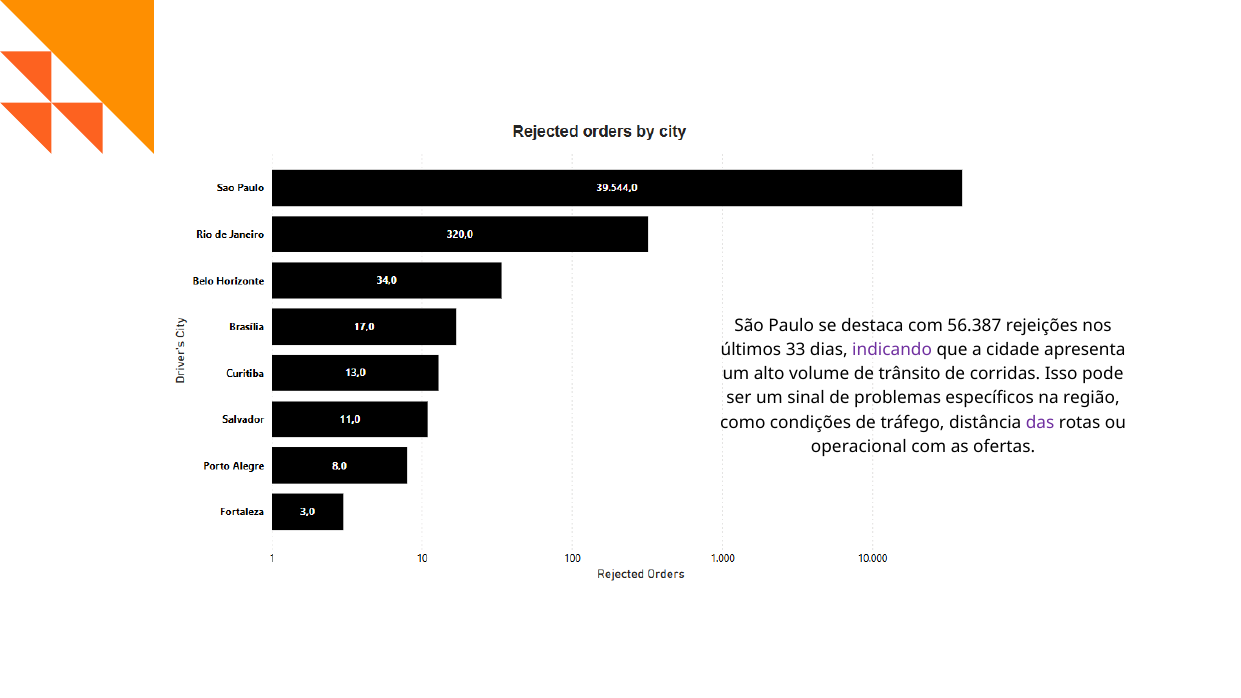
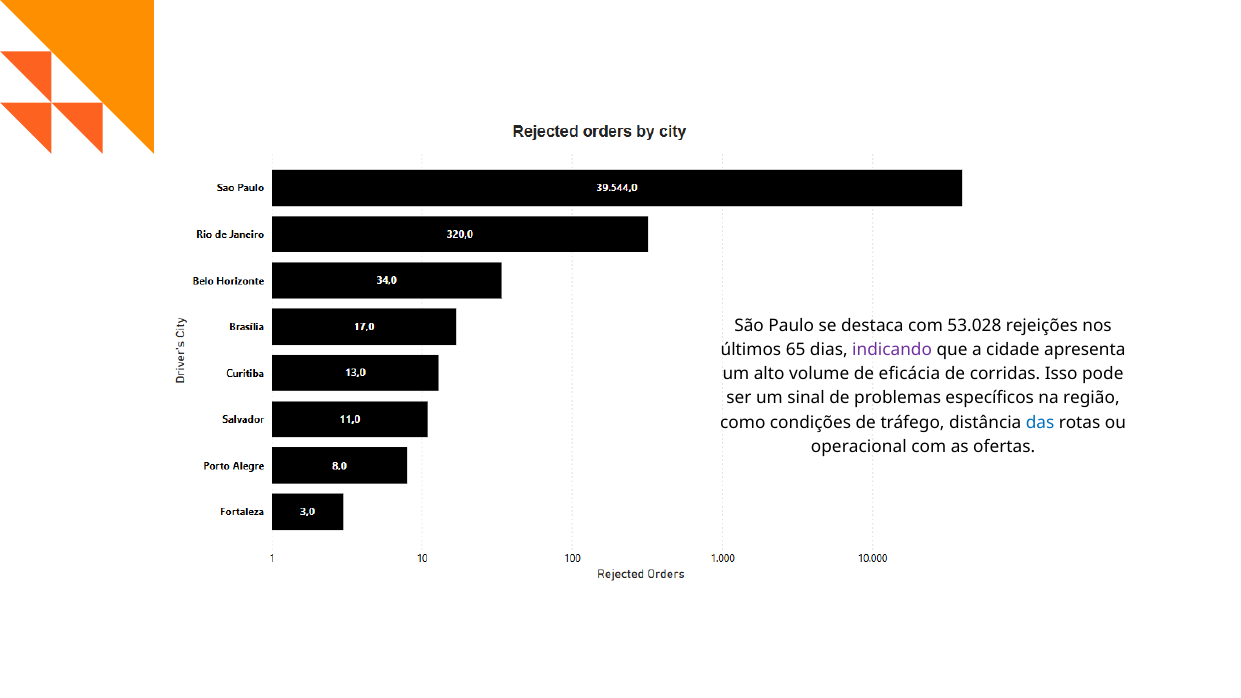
56.387: 56.387 -> 53.028 (974, 326)
33: 33 -> 65 (796, 350)
trânsito: trânsito -> eficácia (909, 374)
das colour: purple -> blue (1040, 422)
